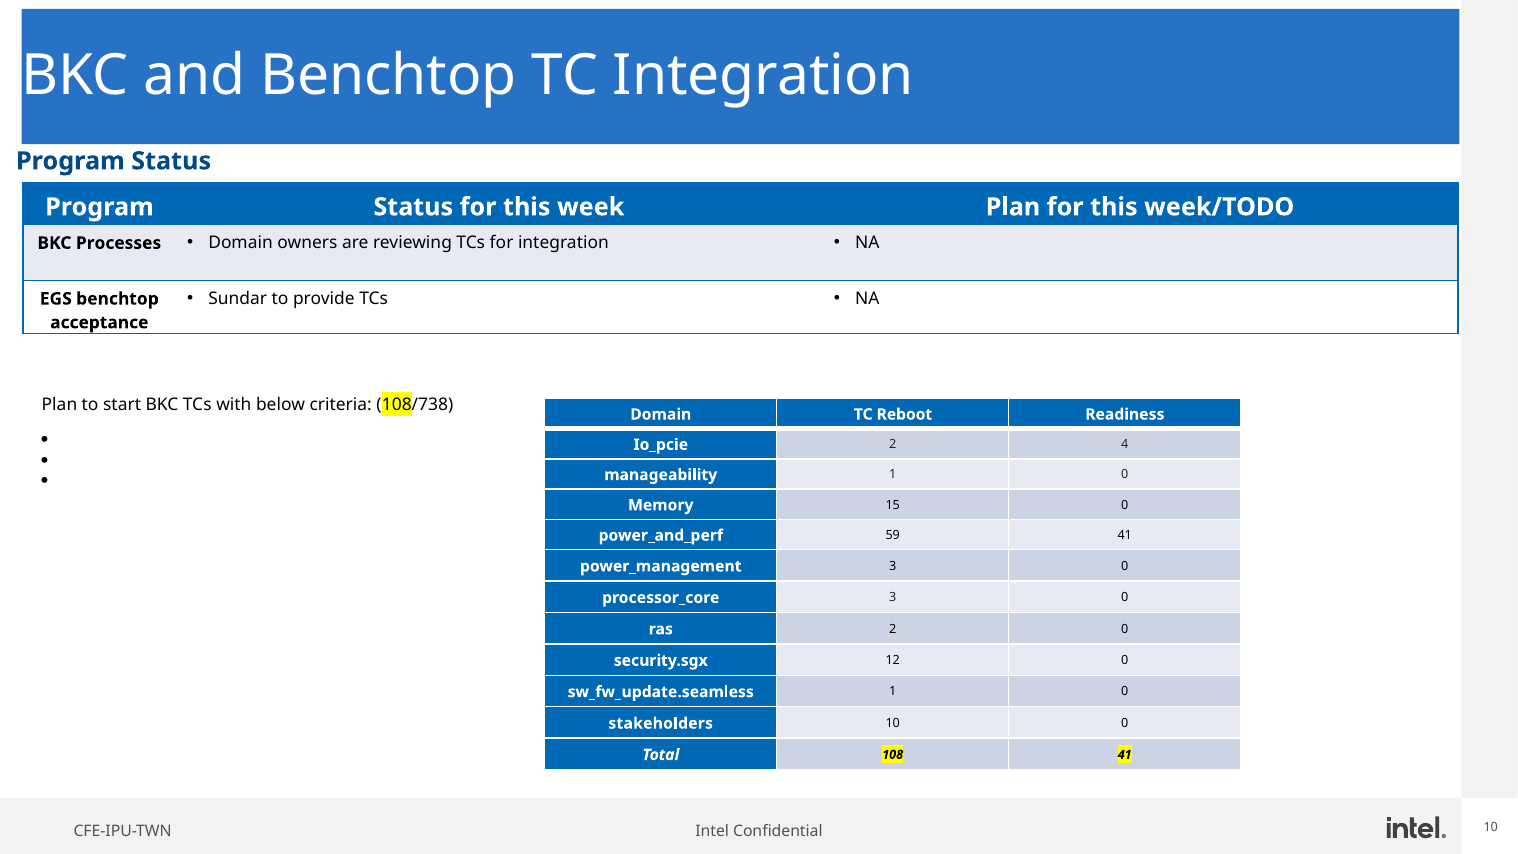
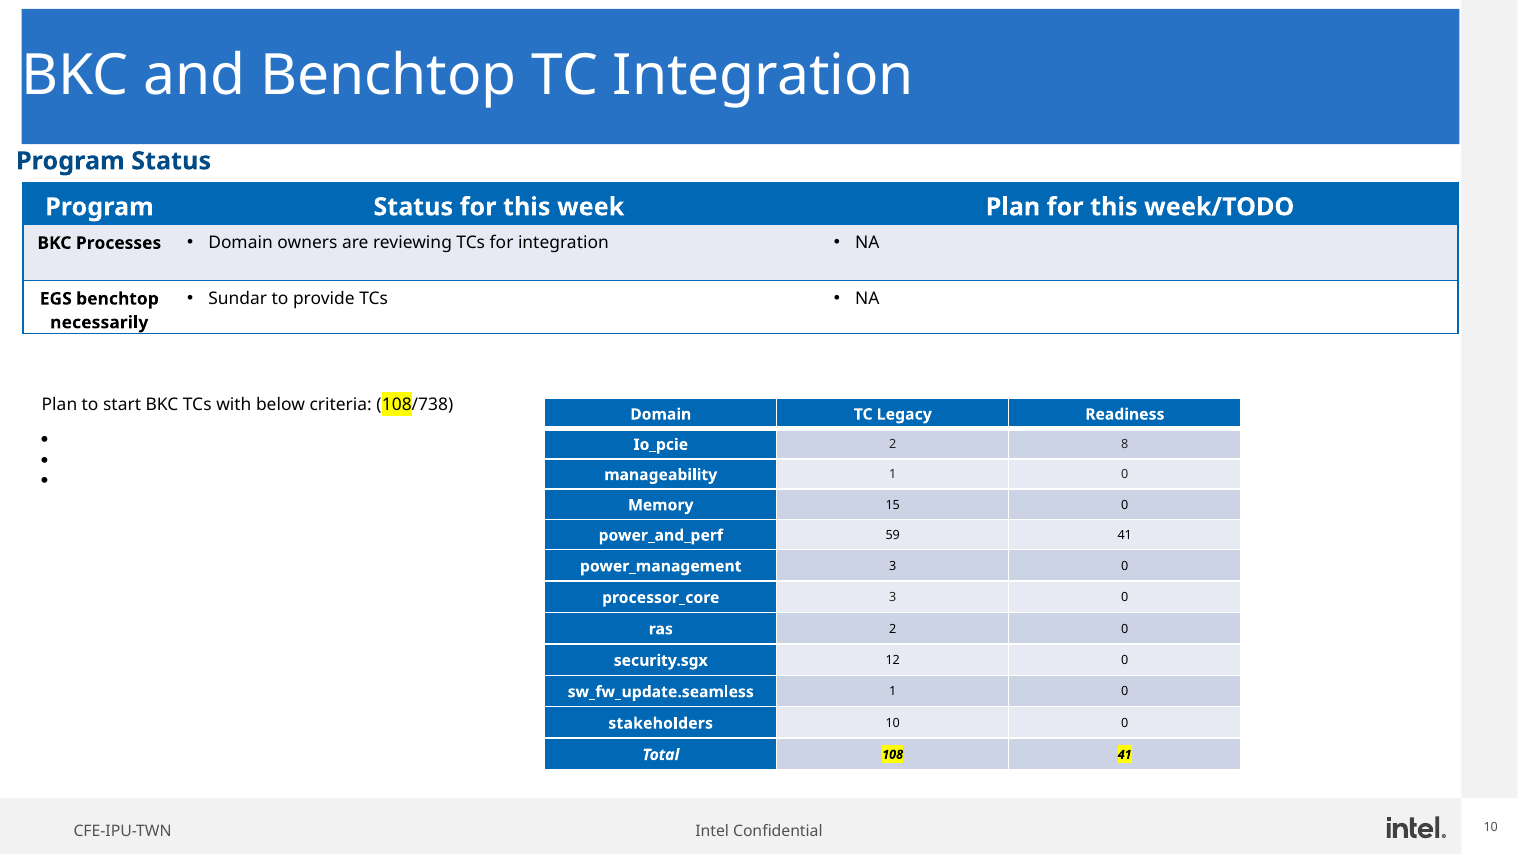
acceptance: acceptance -> necessarily (99, 322)
Reboot: Reboot -> Legacy (904, 414)
4: 4 -> 8 (1125, 444)
